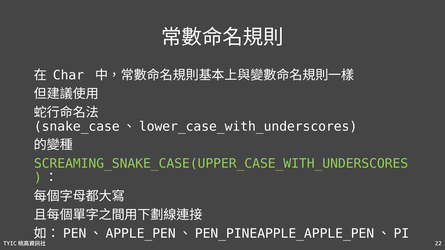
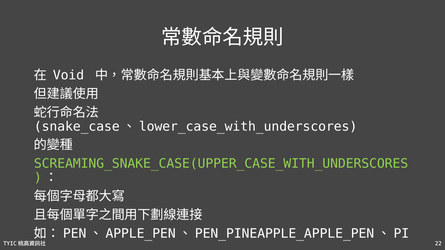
Char: Char -> Void (68, 75)
